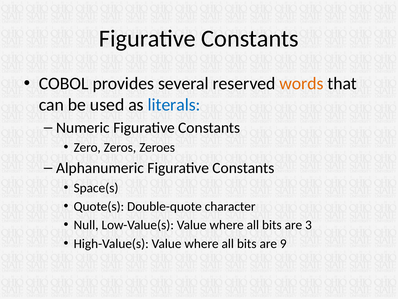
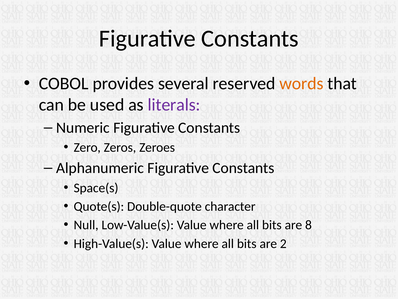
literals colour: blue -> purple (174, 105)
3: 3 -> 8 (308, 225)
9: 9 -> 2 (283, 243)
